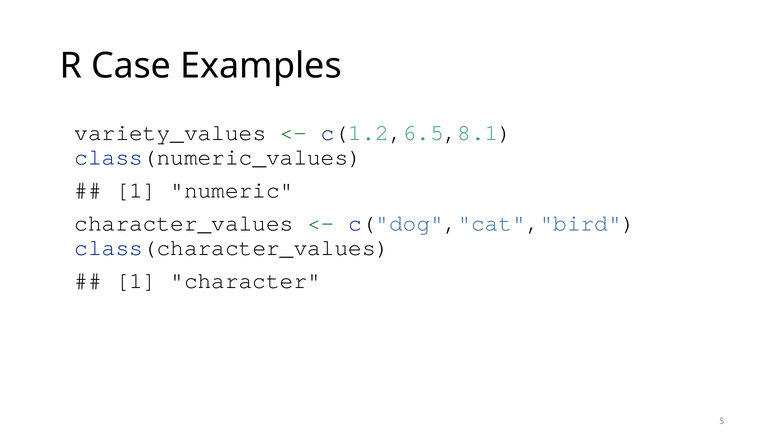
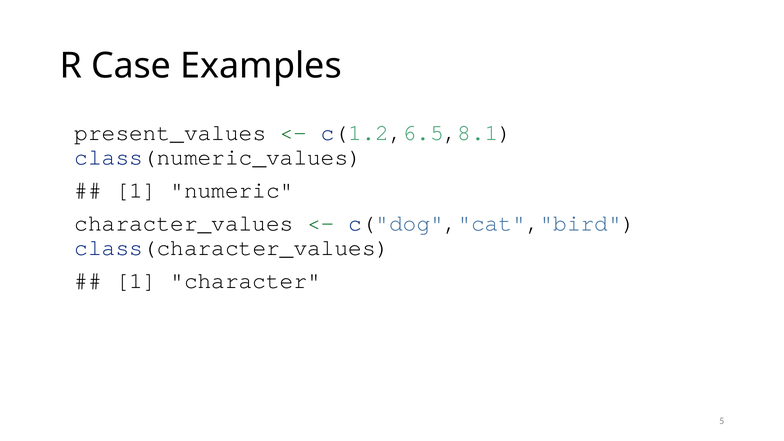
variety_values: variety_values -> present_values (170, 133)
